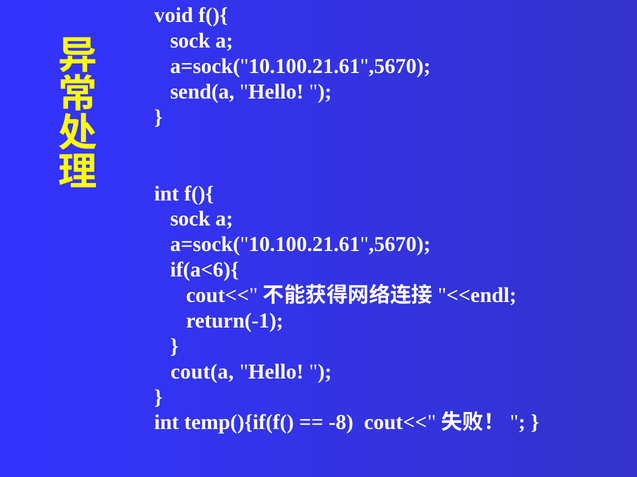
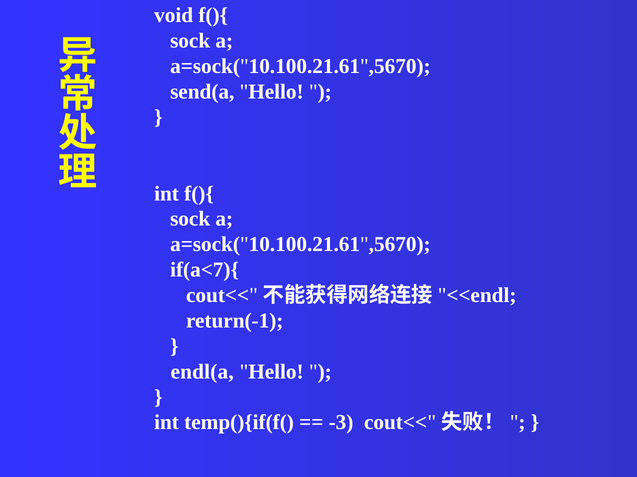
if(a<6){: if(a<6){ -> if(a<7){ (205, 270)
cout(a: cout(a -> endl(a (202, 372)
-8: -8 -> -3 (341, 423)
